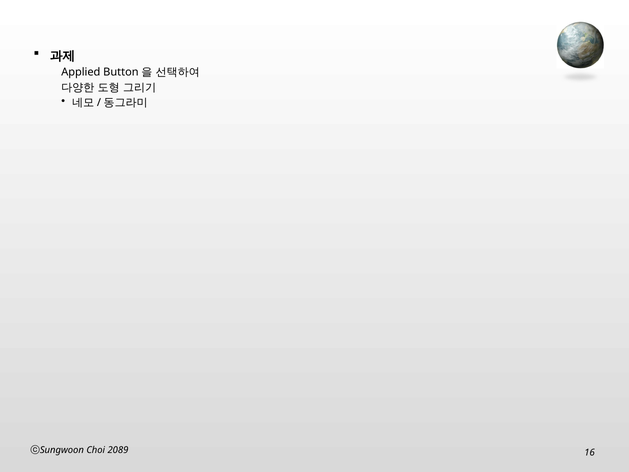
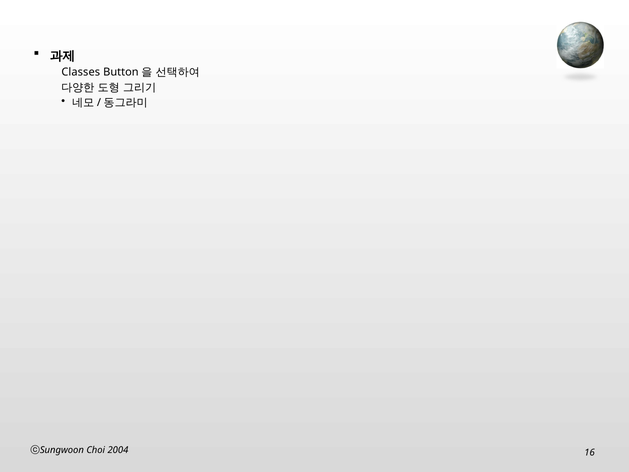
Applied: Applied -> Classes (81, 72)
2089: 2089 -> 2004 (118, 450)
